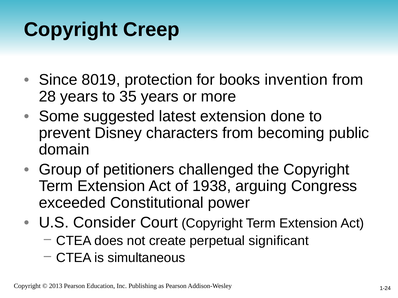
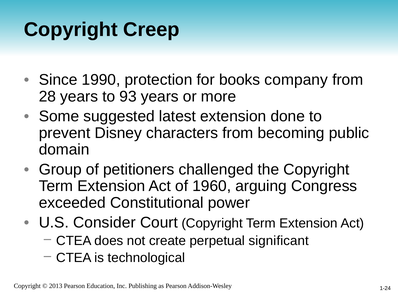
8019: 8019 -> 1990 (101, 80)
invention: invention -> company (296, 80)
35: 35 -> 93 (128, 97)
1938: 1938 -> 1960 (212, 186)
simultaneous: simultaneous -> technological (146, 258)
